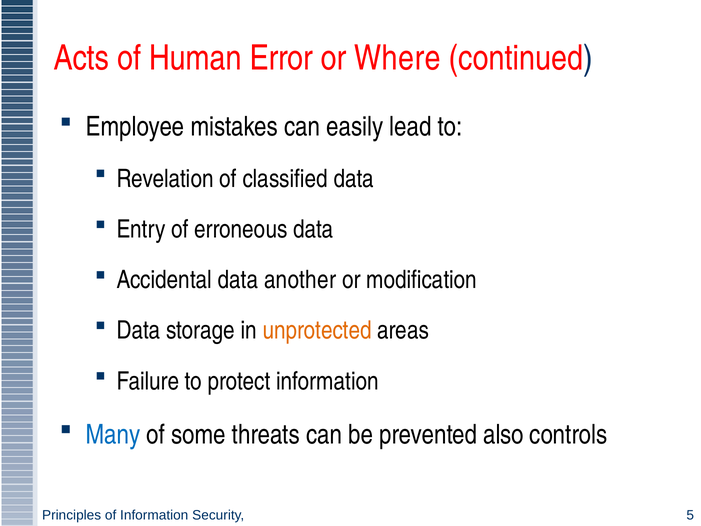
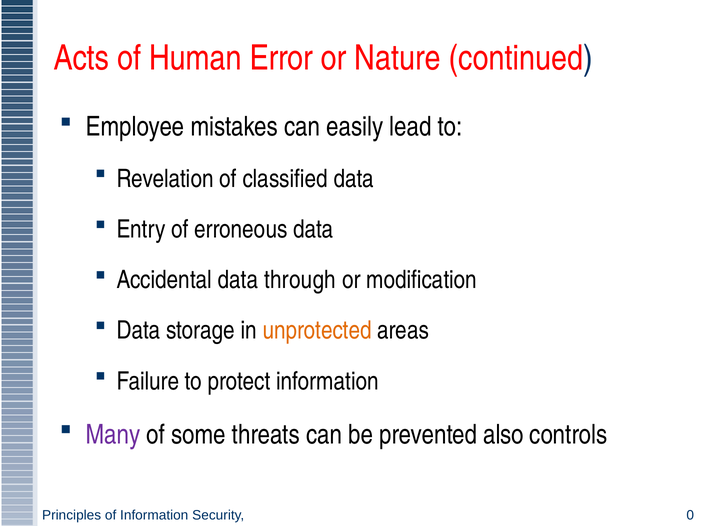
Where: Where -> Nature (398, 58)
another: another -> through (300, 280)
Many colour: blue -> purple (113, 435)
5: 5 -> 0 (690, 515)
